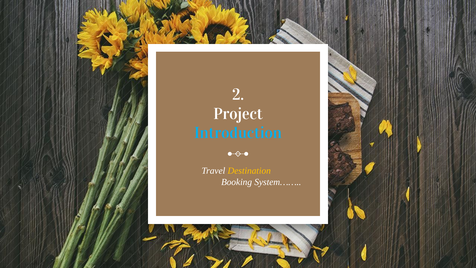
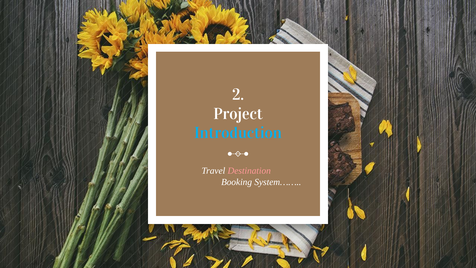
Destination colour: yellow -> pink (249, 171)
